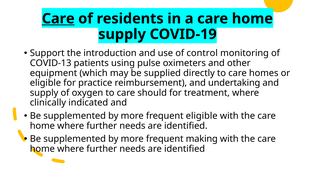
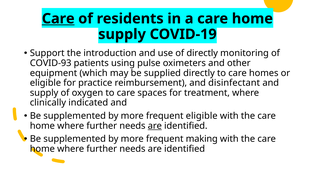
of control: control -> directly (202, 53)
COVID-13: COVID-13 -> COVID-93 (51, 63)
undertaking: undertaking -> disinfectant (234, 83)
should: should -> spaces (152, 93)
are underline: none -> present (155, 126)
